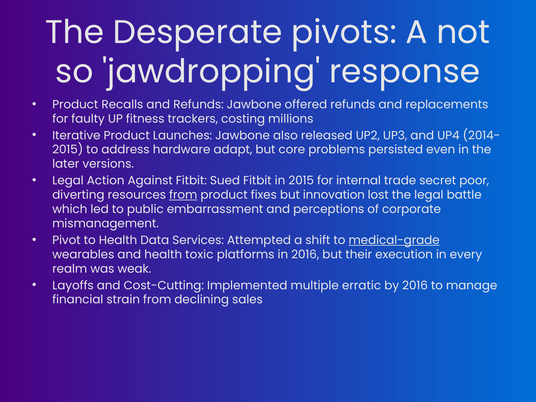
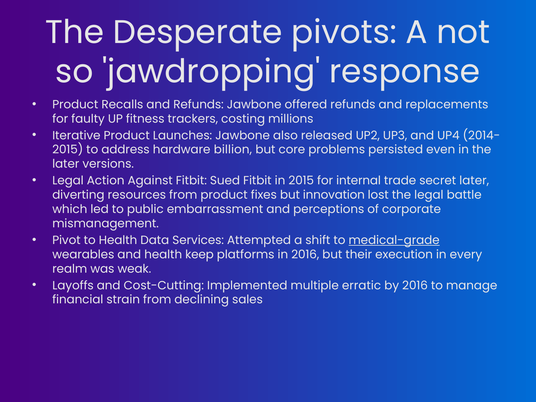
adapt: adapt -> billion (233, 150)
secret poor: poor -> later (474, 181)
from underline: present -> none (183, 195)
toxic: toxic -> keep (199, 254)
